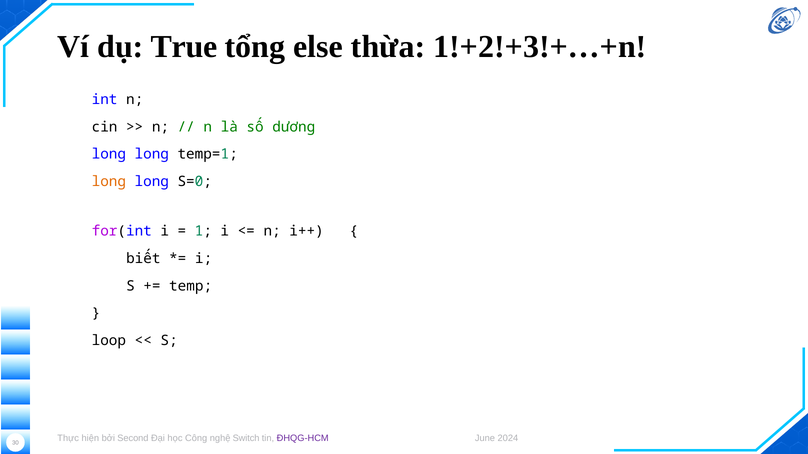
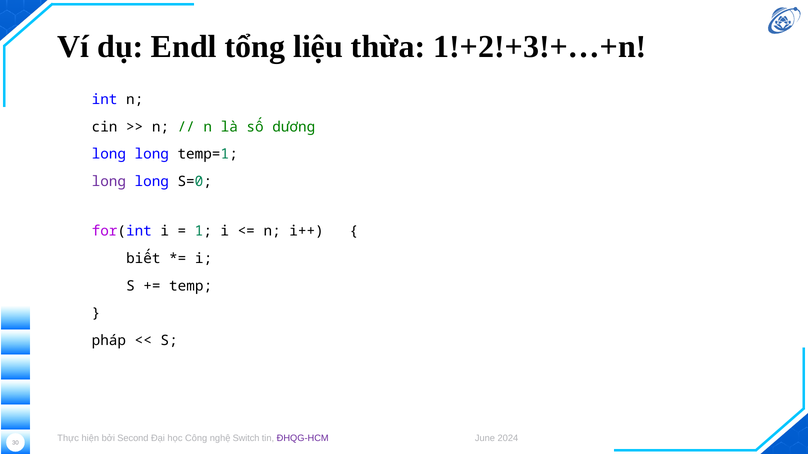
True: True -> Endl (184, 47)
else: else -> liệu (318, 47)
long colour: orange -> purple (109, 182)
loop: loop -> pháp (109, 341)
